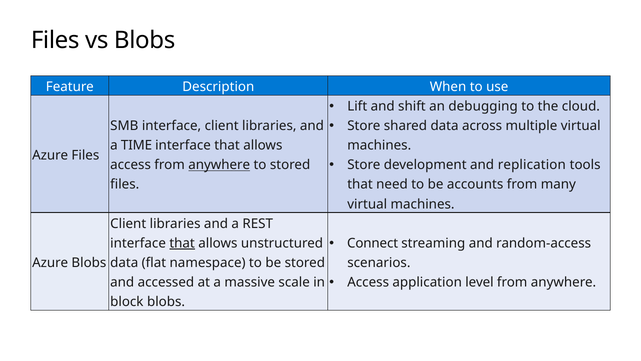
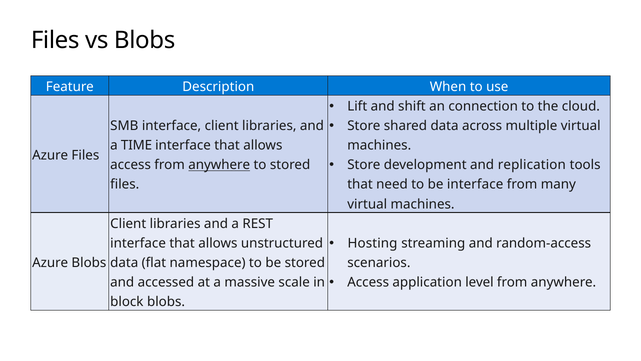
debugging: debugging -> connection (483, 106)
be accounts: accounts -> interface (475, 184)
Connect: Connect -> Hosting (372, 243)
that underline: present -> none (182, 243)
